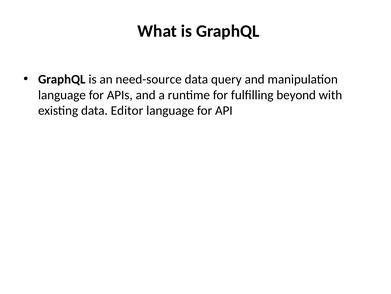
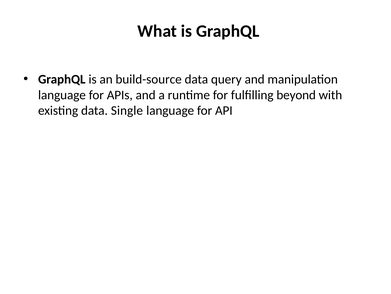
need-source: need-source -> build-source (149, 79)
Editor: Editor -> Single (127, 110)
